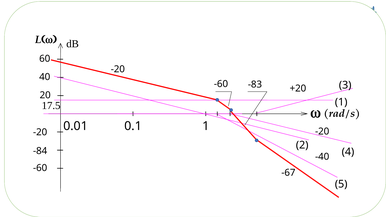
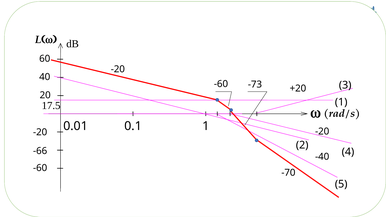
-83: -83 -> -73 (255, 84)
-84: -84 -> -66 (40, 151)
-67: -67 -> -70 (288, 173)
